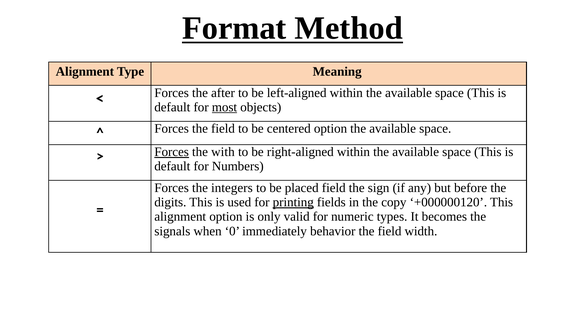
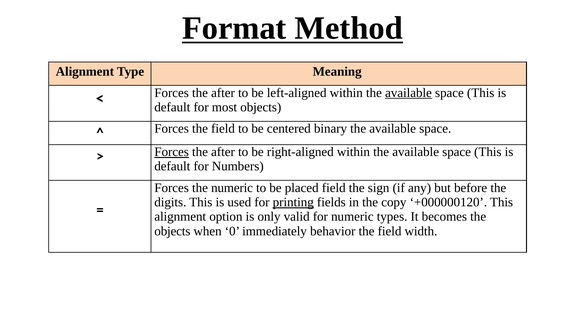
available underline: none -> present (408, 93)
most underline: present -> none (224, 107)
centered option: option -> binary (331, 129)
with: with -> after (223, 152)
the integers: integers -> numeric (232, 188)
signals: signals -> objects (172, 231)
